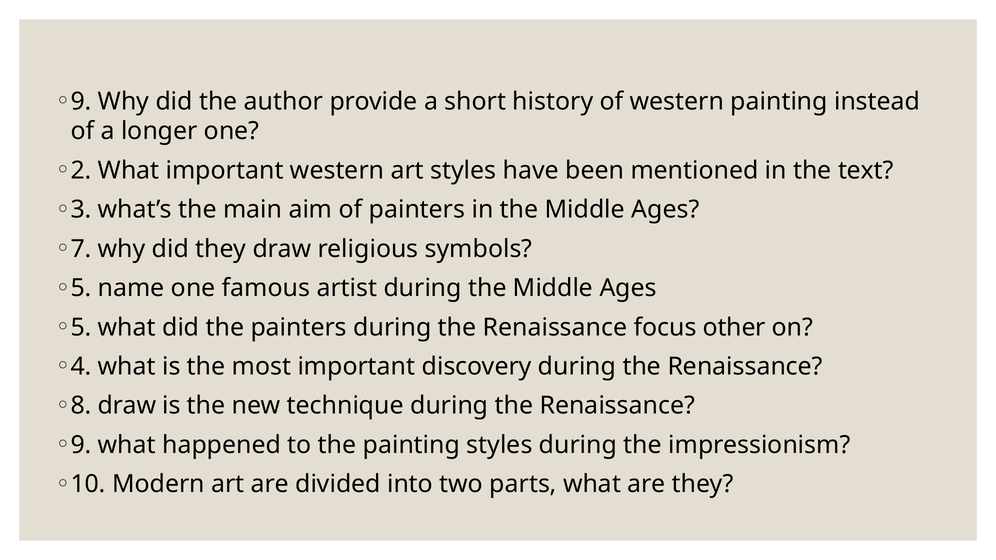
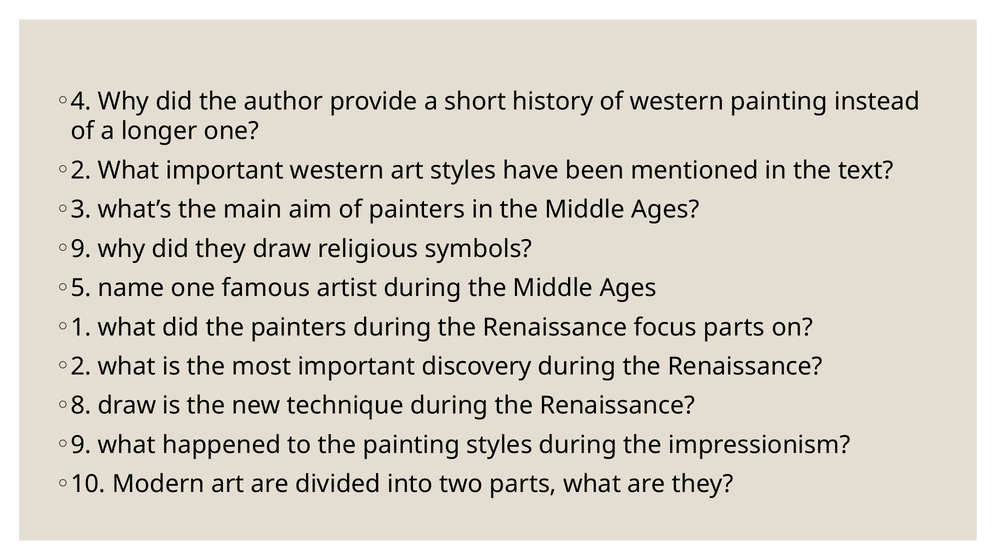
9: 9 -> 4 (81, 101)
7: 7 -> 9 (81, 249)
5: 5 -> 1 (81, 327)
focus other: other -> parts (734, 327)
4: 4 -> 2 (81, 367)
